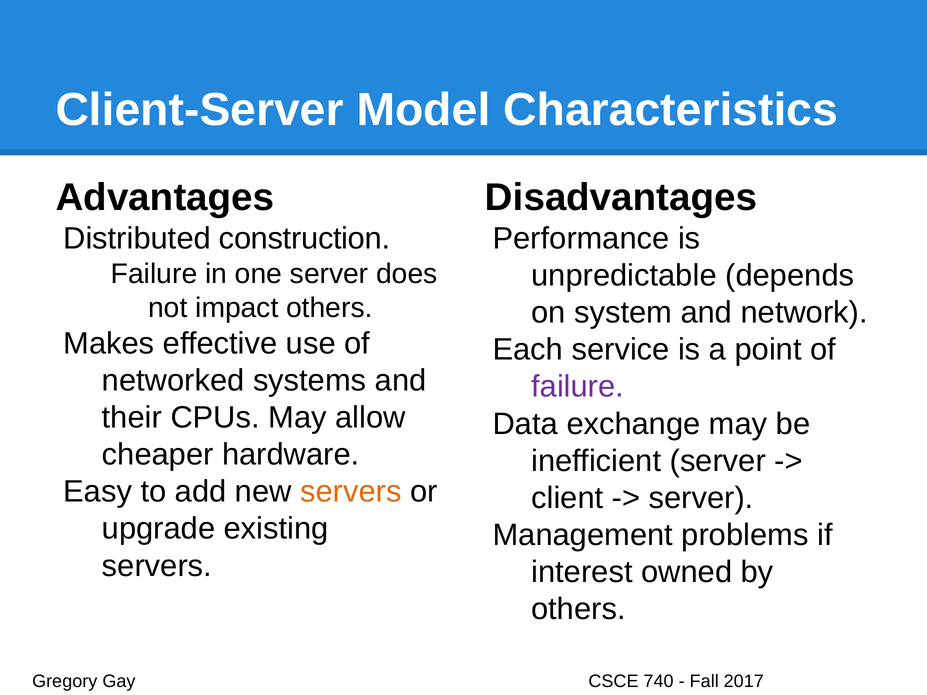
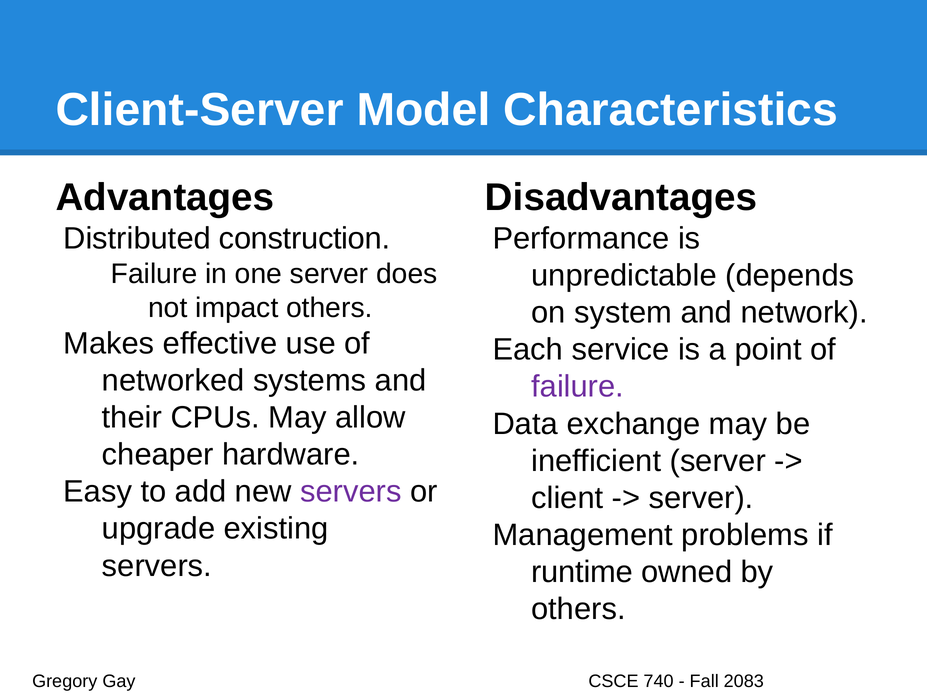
servers colour: orange -> purple (351, 492)
interest: interest -> runtime (582, 572)
2017: 2017 -> 2083 (744, 682)
